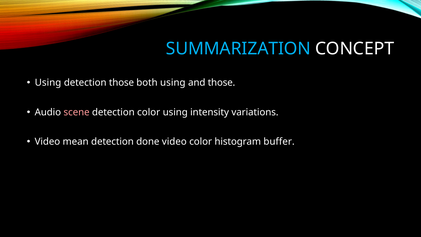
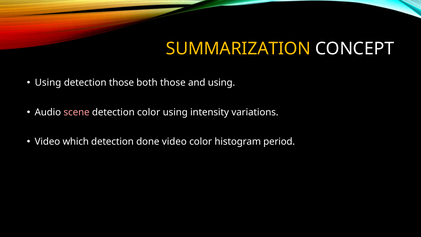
SUMMARIZATION colour: light blue -> yellow (238, 49)
both using: using -> those (173, 83)
and those: those -> using (221, 83)
mean: mean -> which (76, 142)
buffer: buffer -> period (279, 142)
